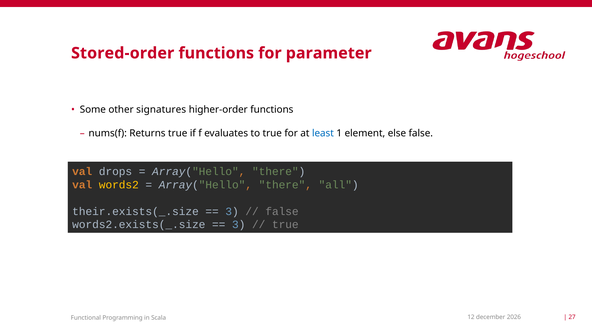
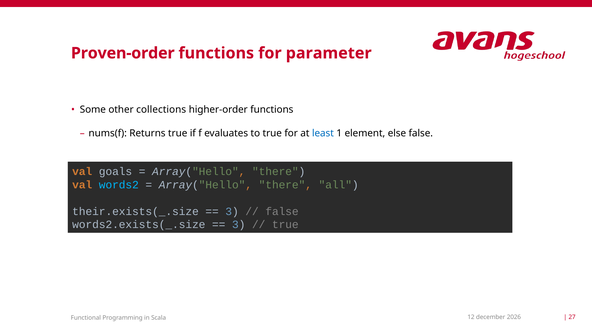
Stored-order: Stored-order -> Proven-order (123, 53)
signatures: signatures -> collections (161, 110)
drops: drops -> goals (115, 171)
words2 colour: yellow -> light blue (119, 185)
